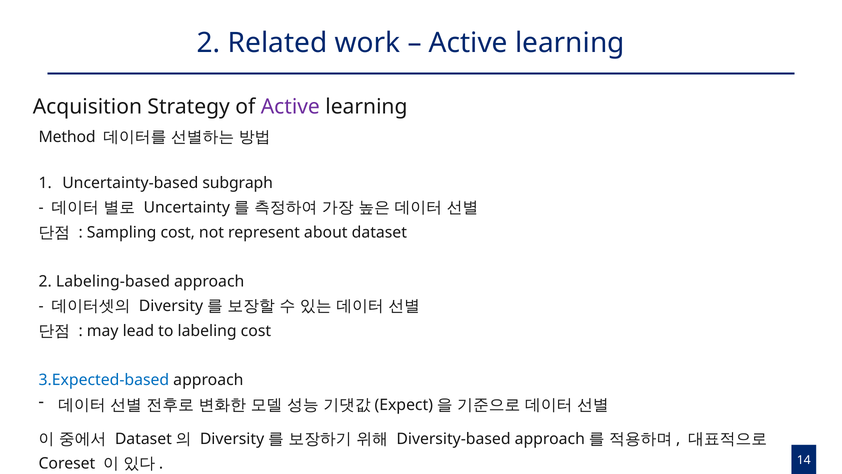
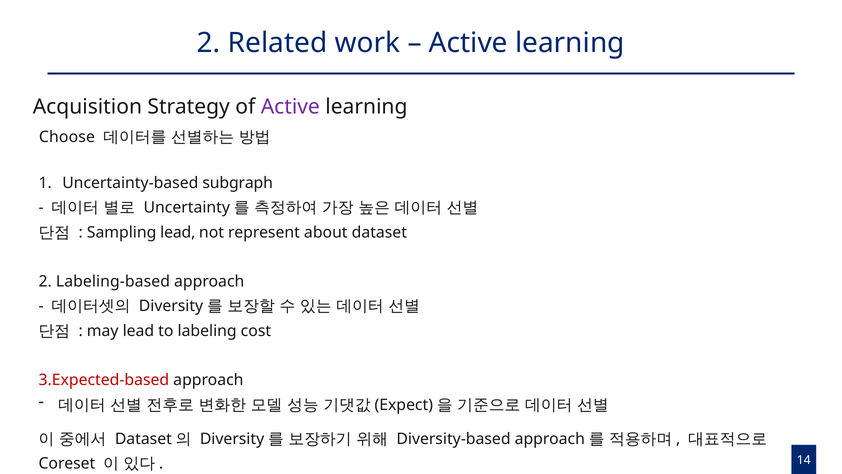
Method: Method -> Choose (67, 137)
Sampling cost: cost -> lead (178, 232)
3.Expected-based colour: blue -> red (104, 380)
